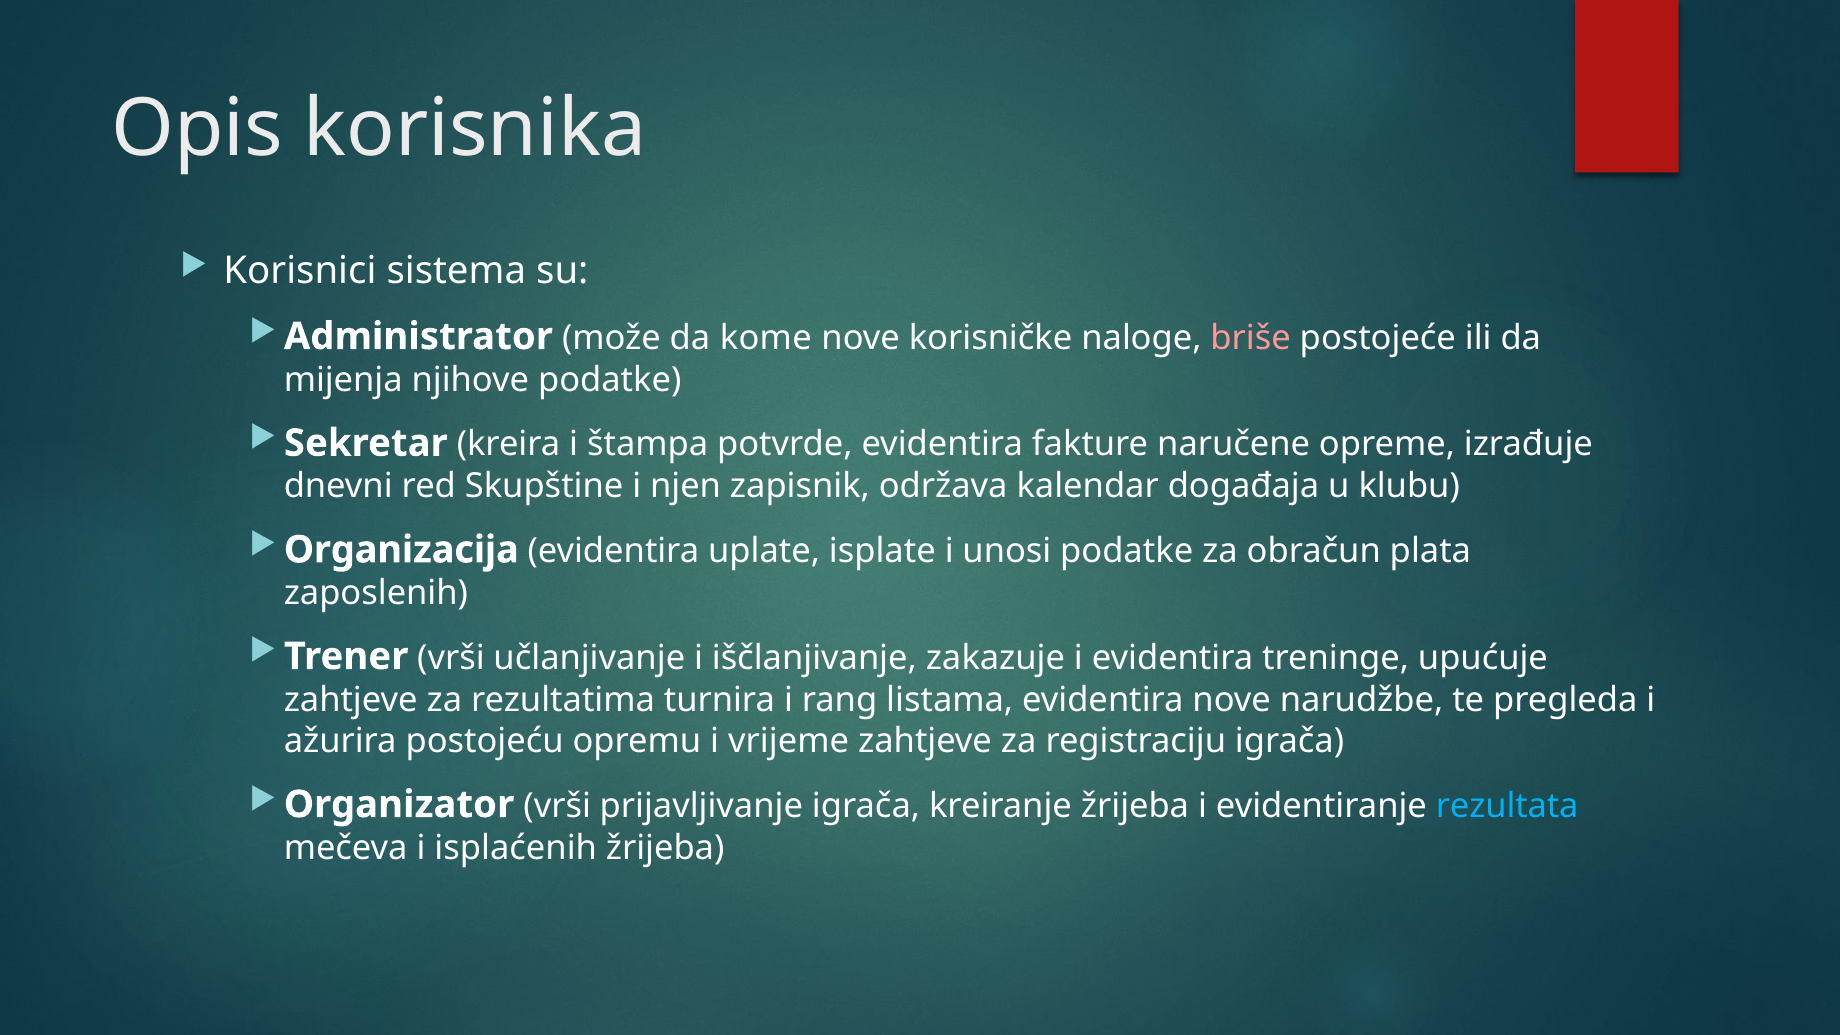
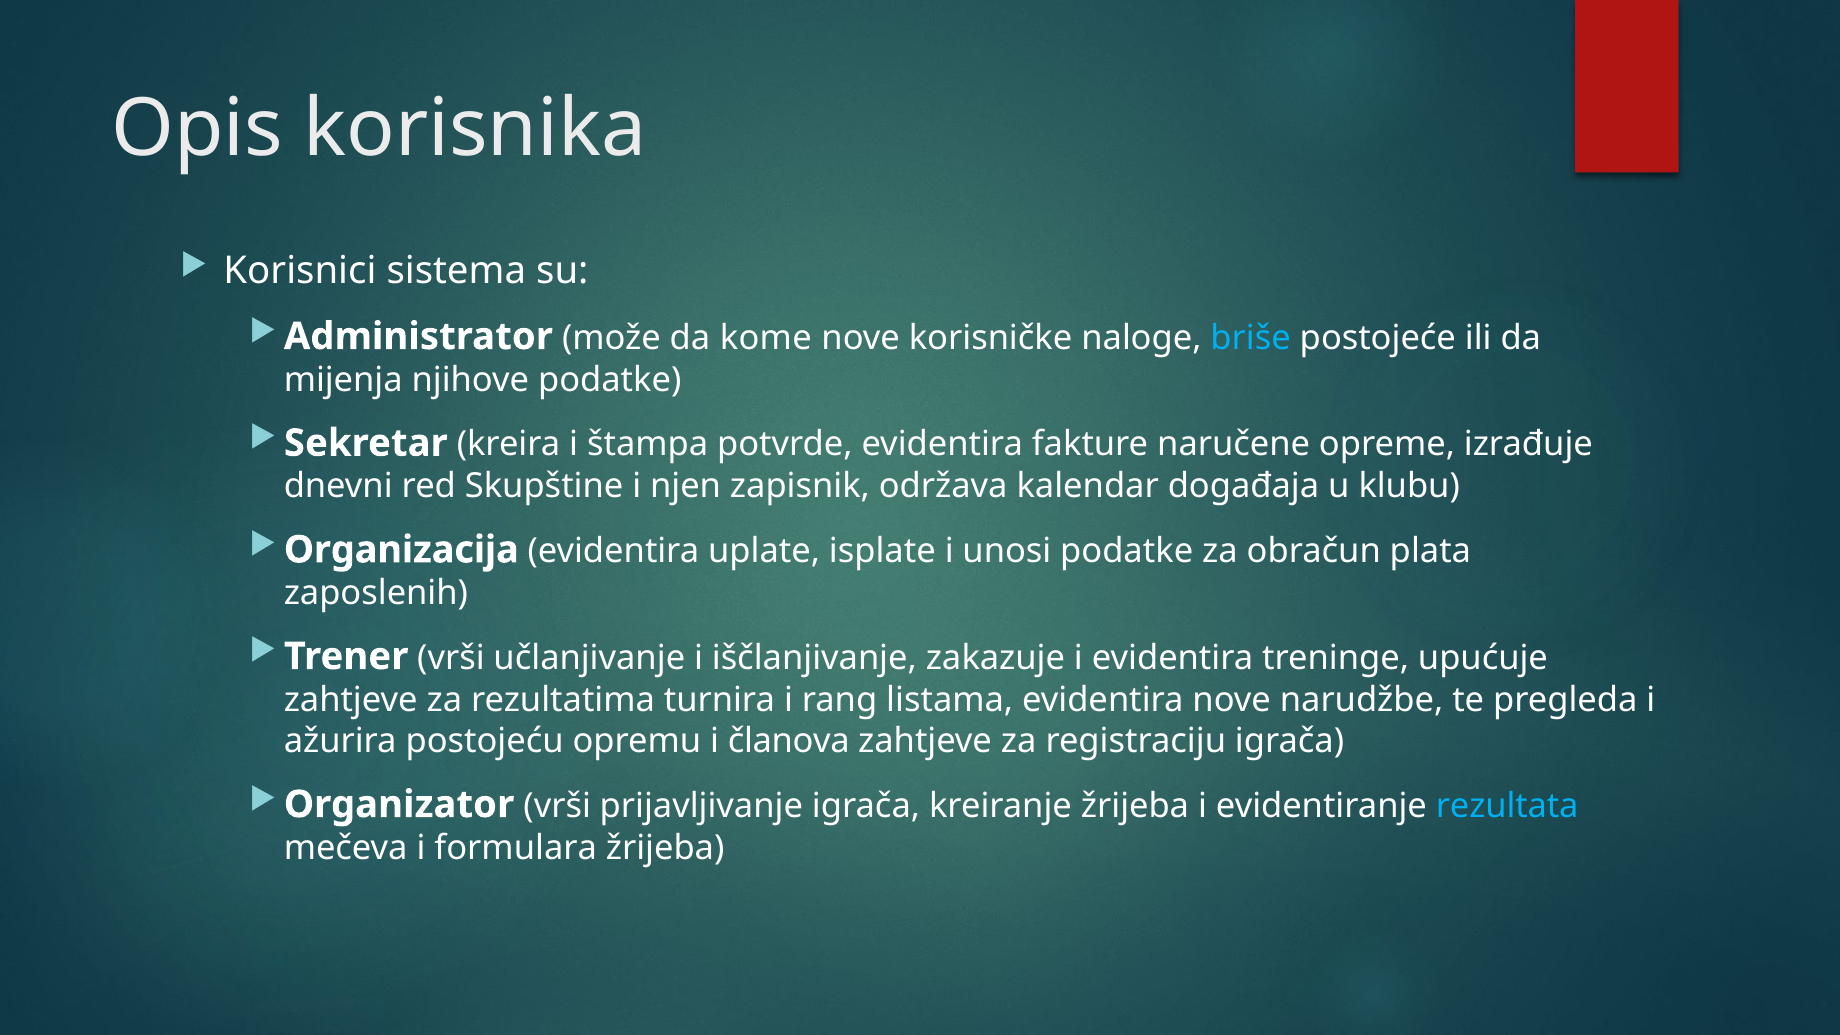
briše colour: pink -> light blue (1251, 338)
vrijeme: vrijeme -> članova (789, 741)
isplaćenih: isplaćenih -> formulara (516, 848)
